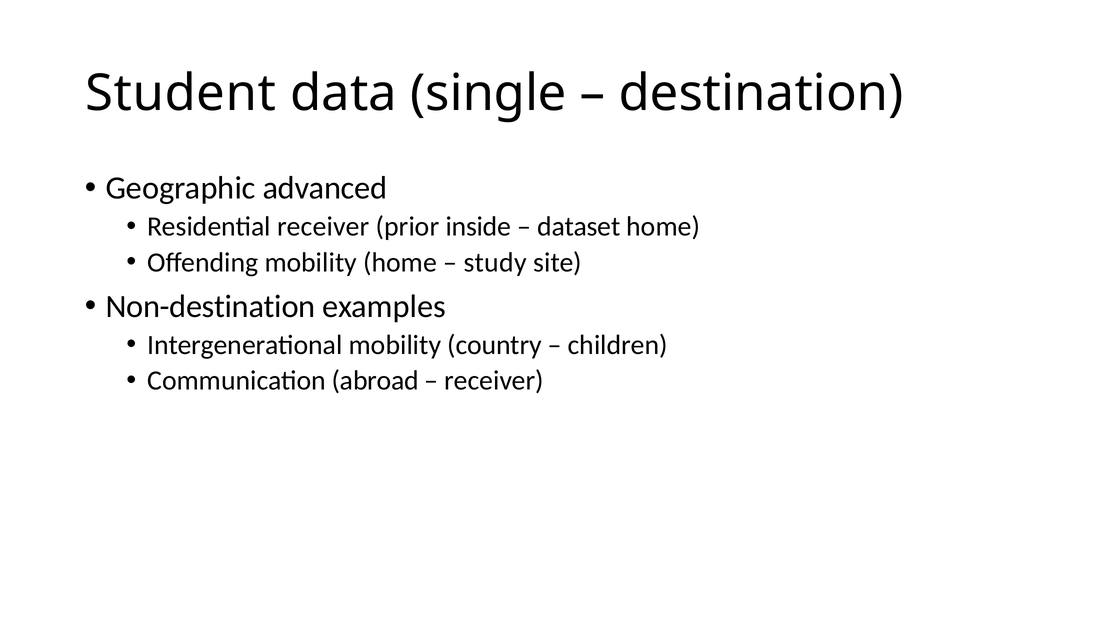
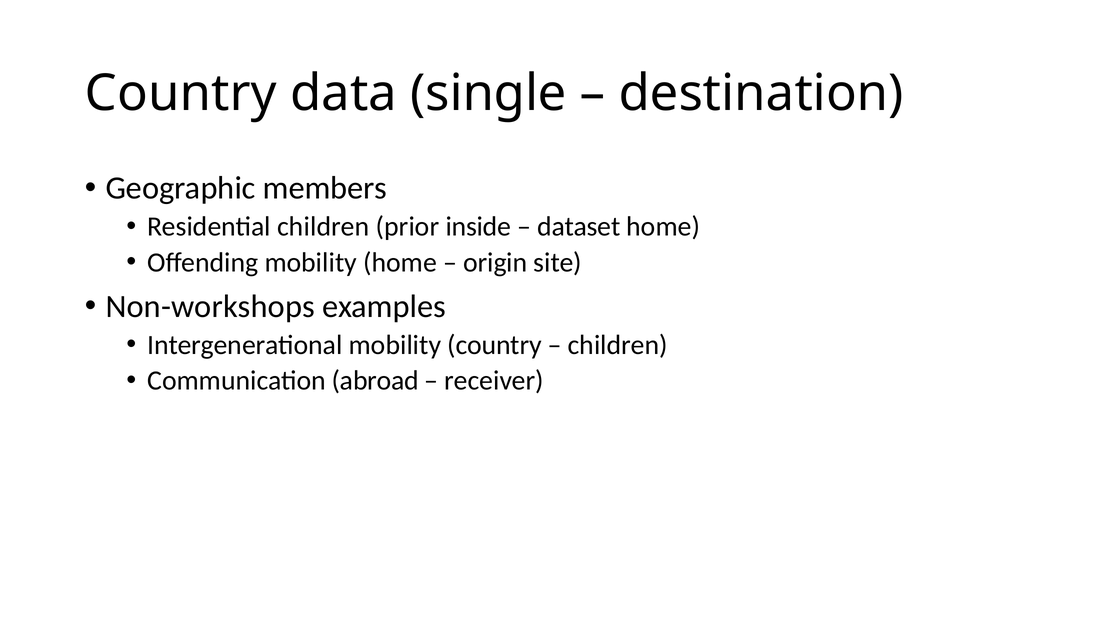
Student: Student -> Country (181, 93)
advanced: advanced -> members (325, 188)
Residential receiver: receiver -> children (323, 226)
study: study -> origin (495, 262)
Non-destination: Non-destination -> Non-workshops (210, 306)
